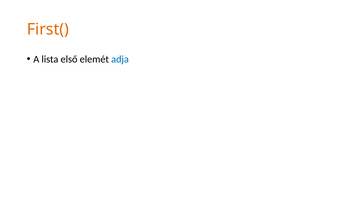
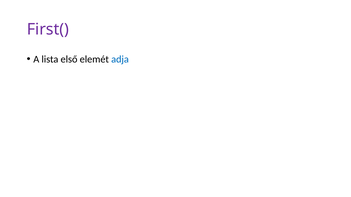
First( colour: orange -> purple (48, 29)
